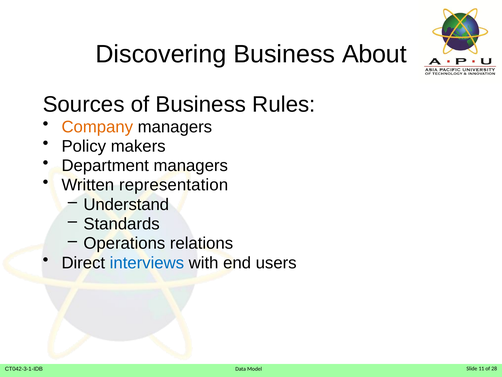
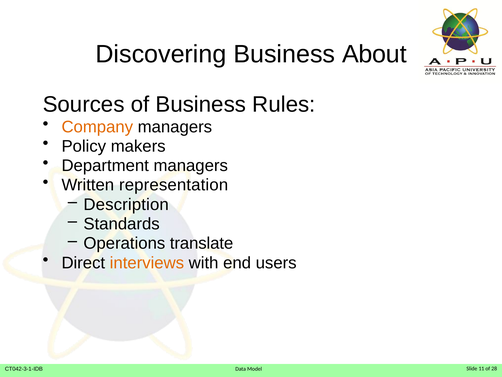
Understand: Understand -> Description (126, 204)
relations: relations -> translate (202, 243)
interviews colour: blue -> orange (147, 262)
